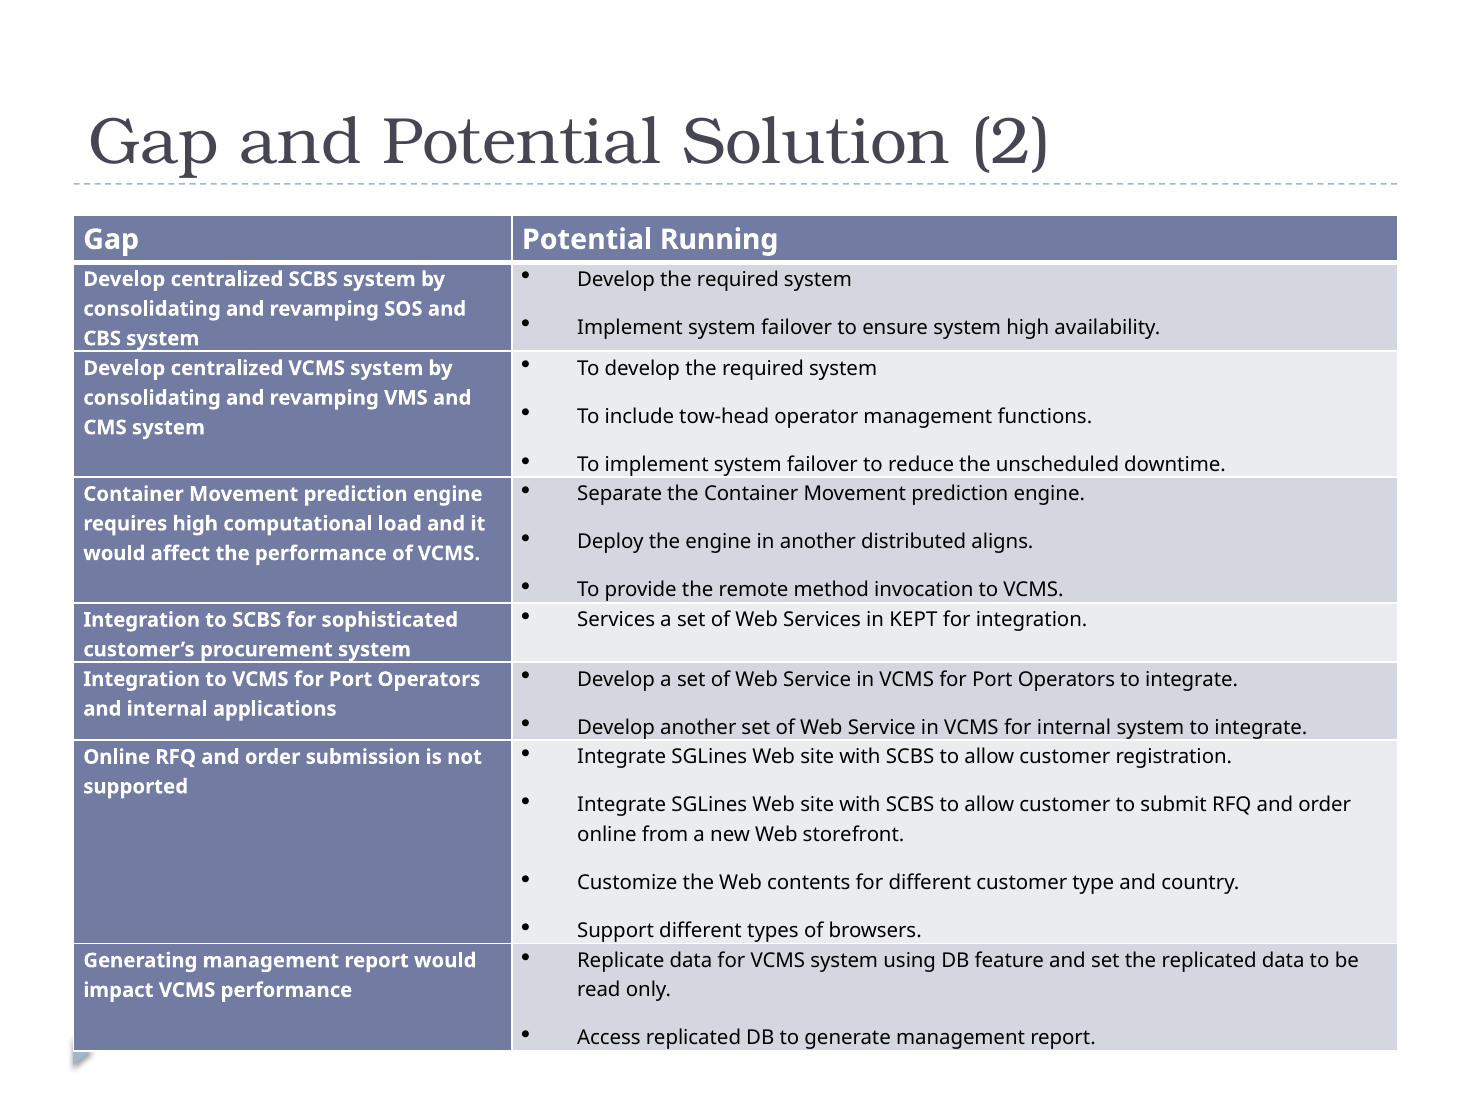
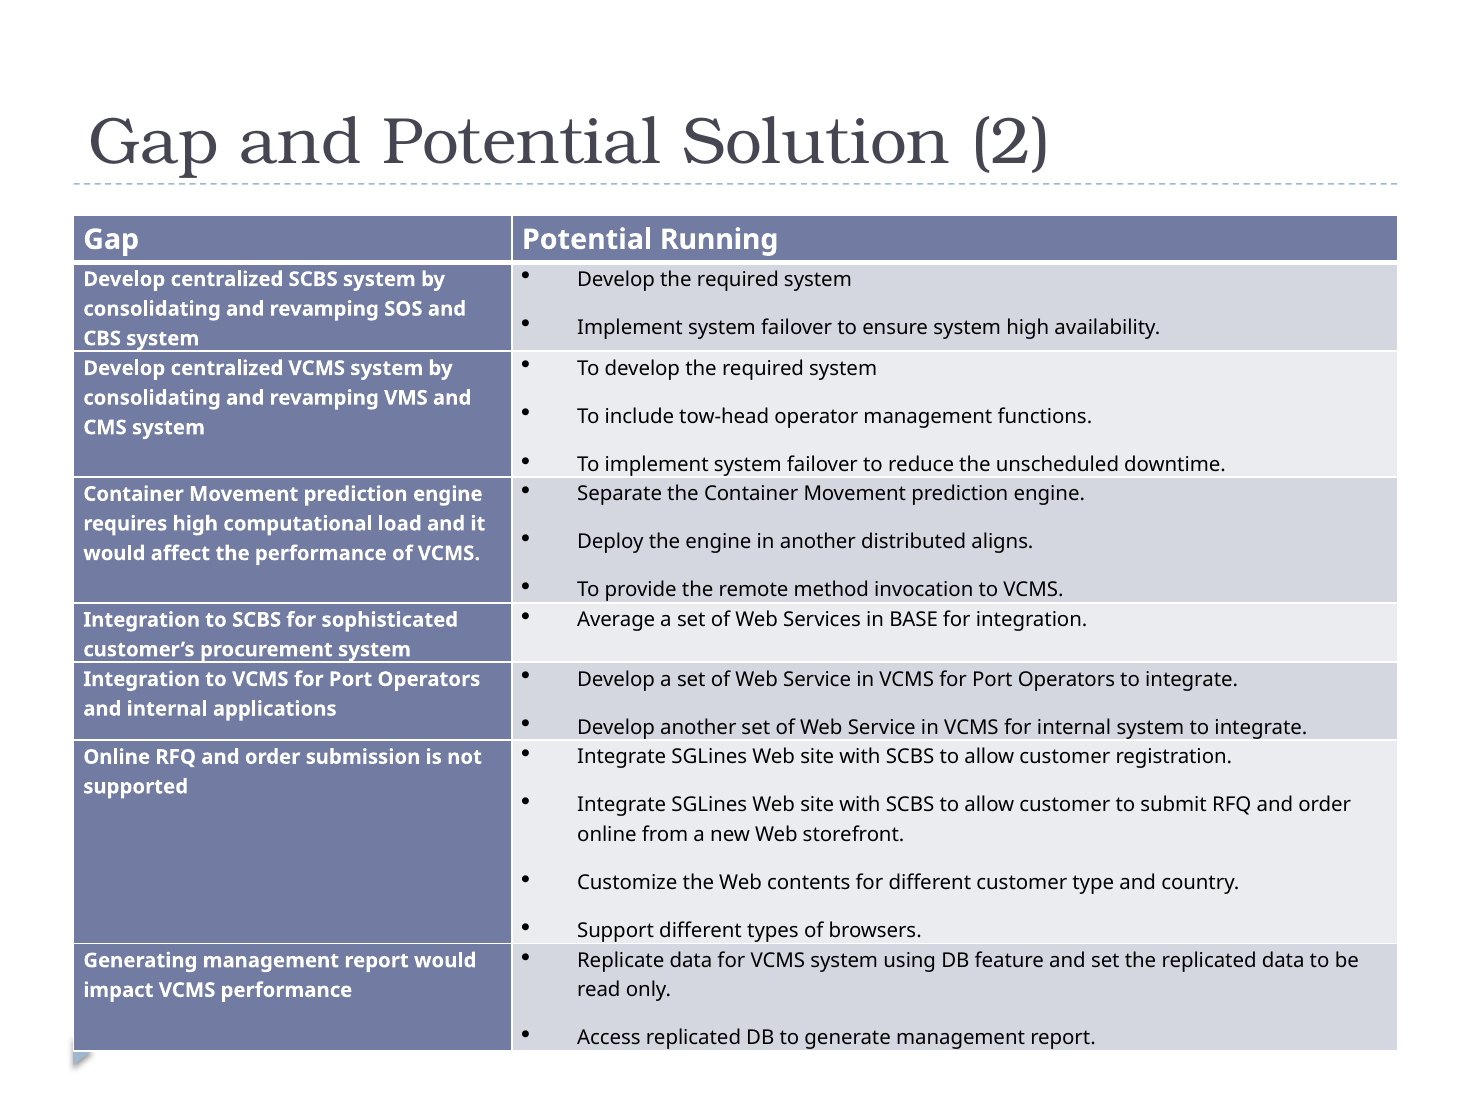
Services: Services -> Average (616, 620)
KEPT: KEPT -> BASE (914, 620)
